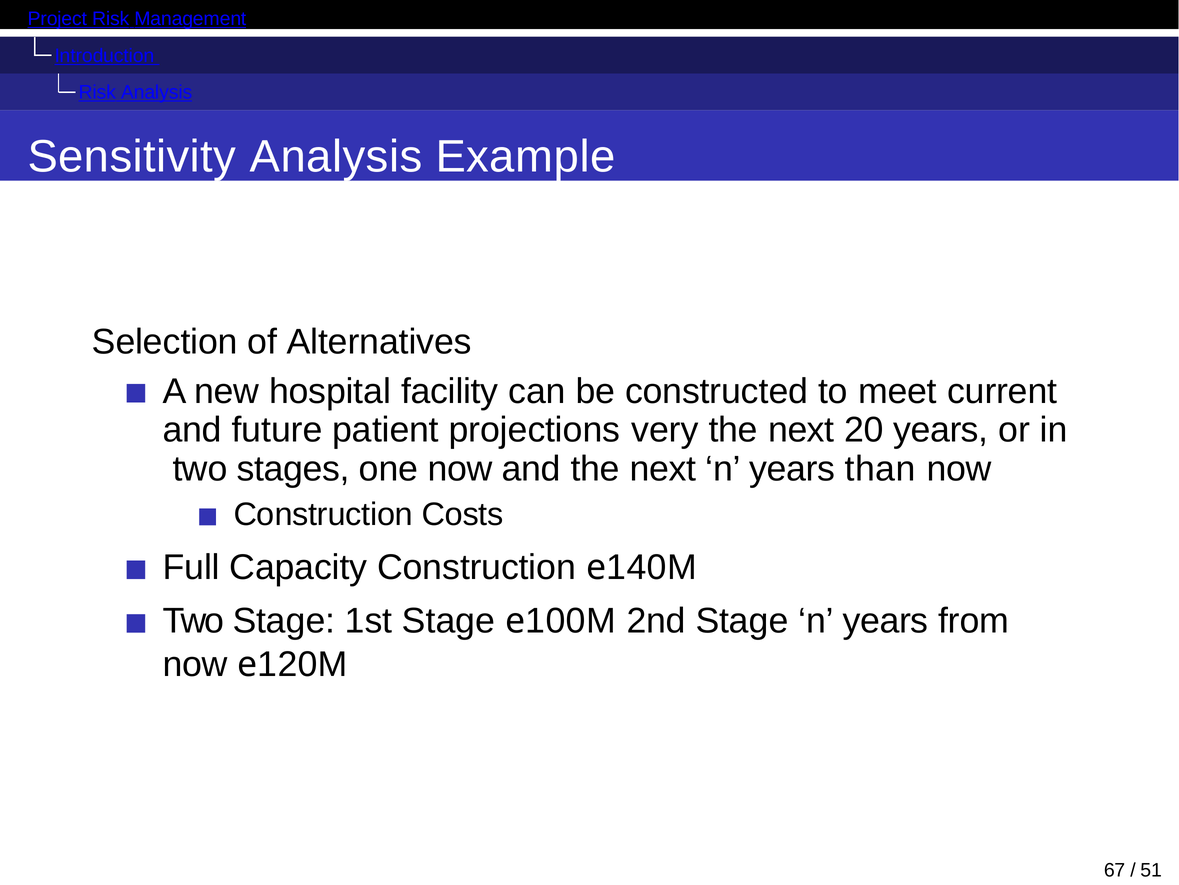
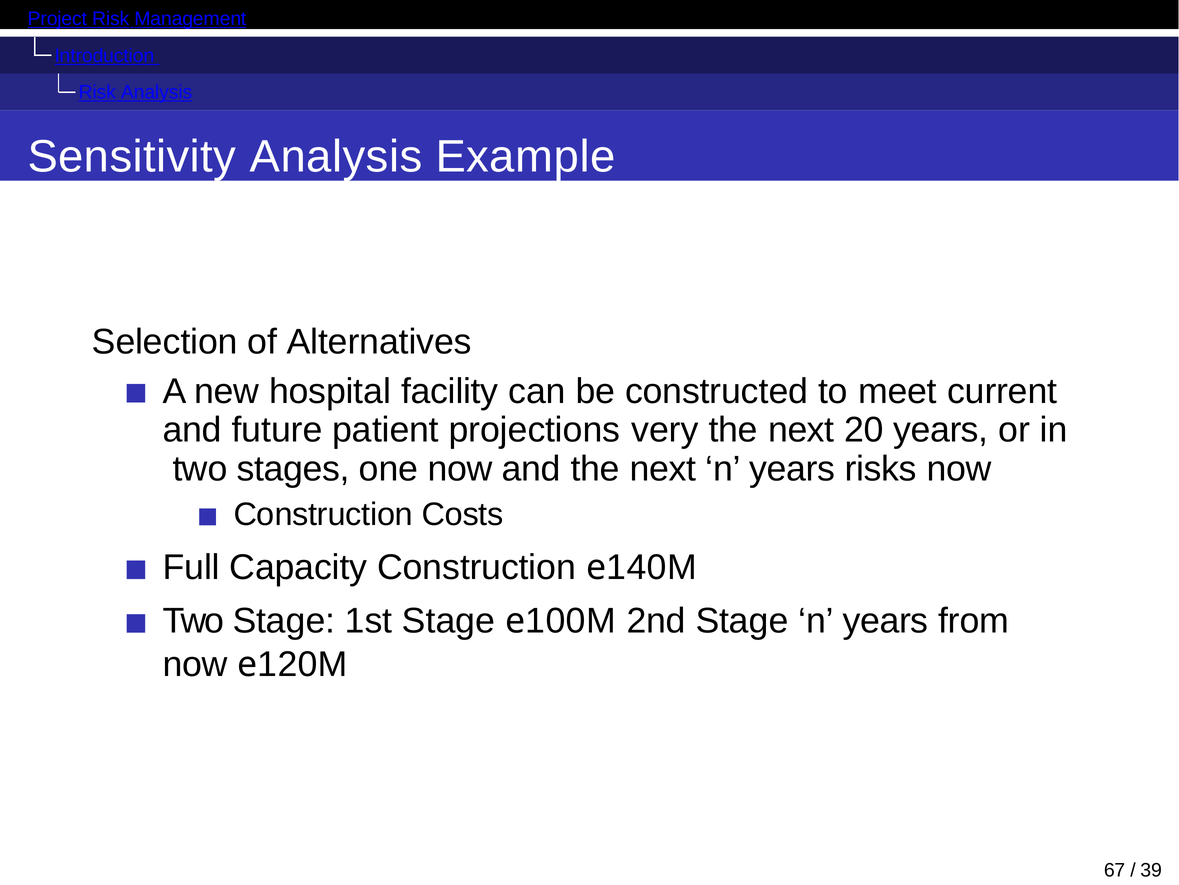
than: than -> risks (881, 469)
51: 51 -> 39 (1151, 871)
